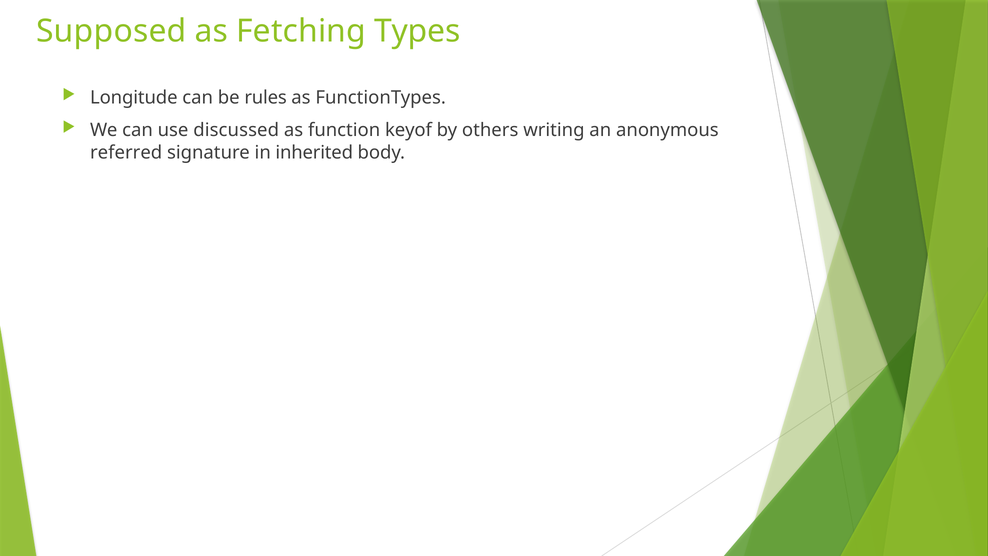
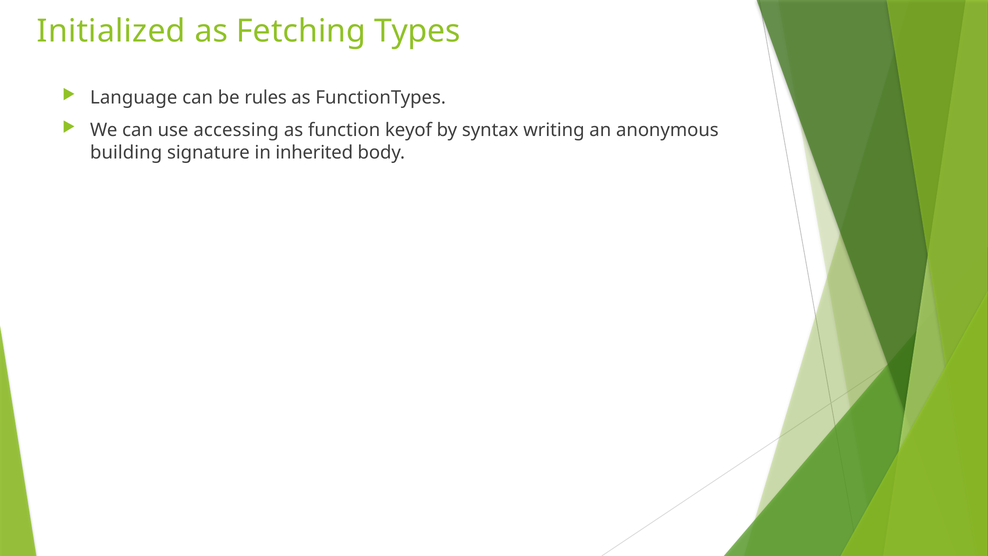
Supposed: Supposed -> Initialized (111, 31)
Longitude: Longitude -> Language (134, 98)
discussed: discussed -> accessing (236, 130)
others: others -> syntax (490, 130)
referred: referred -> building (126, 152)
